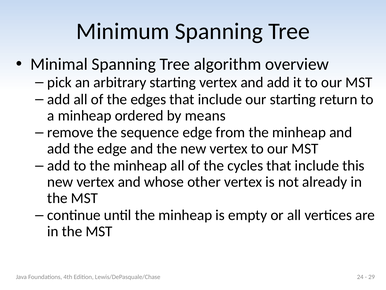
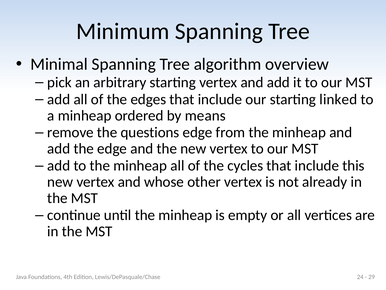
return: return -> linked (338, 99)
sequence: sequence -> questions (150, 132)
